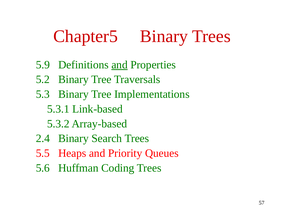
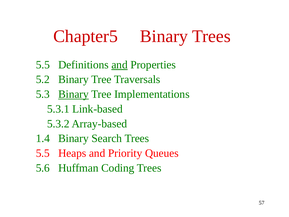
5.9: 5.9 -> 5.5 (43, 65)
Binary underline: none -> present (73, 94)
2.4: 2.4 -> 1.4 (43, 138)
